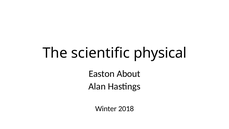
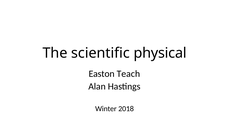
About: About -> Teach (128, 74)
